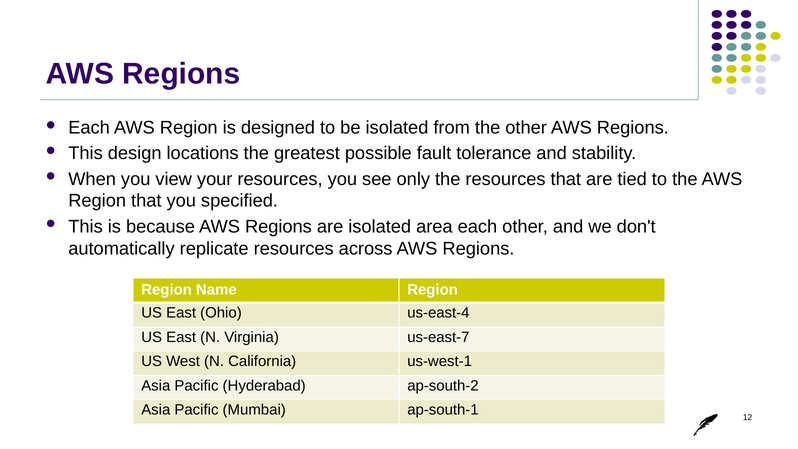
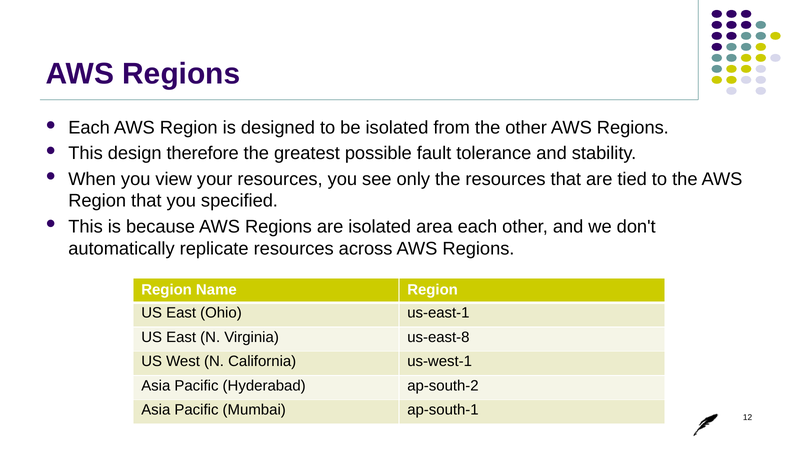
locations: locations -> therefore (203, 153)
us-east-4: us-east-4 -> us-east-1 (438, 313)
us-east-7: us-east-7 -> us-east-8 (438, 337)
